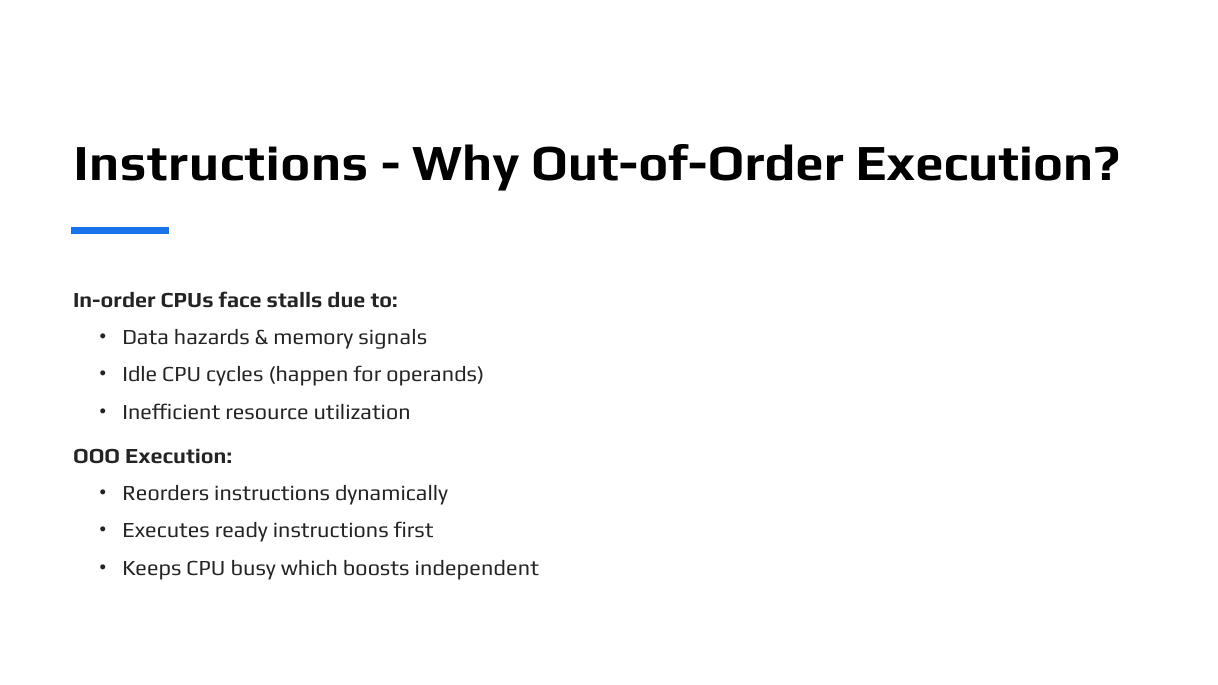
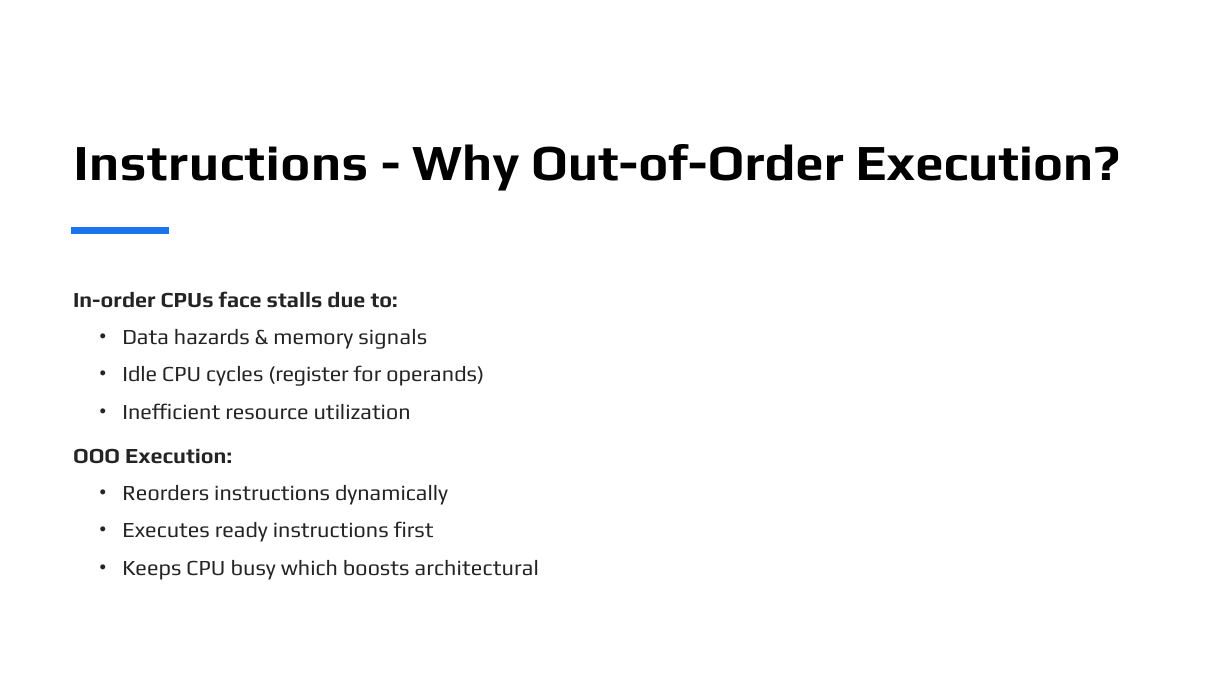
happen: happen -> register (309, 375)
independent: independent -> architectural (477, 568)
